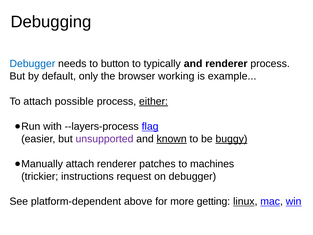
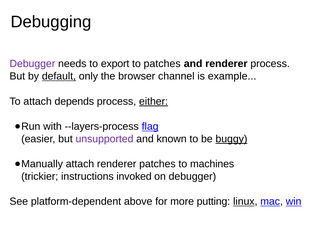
Debugger colour: blue -> purple (32, 64)
button: button -> export (115, 64)
to typically: typically -> patches (162, 64)
default underline: none -> present (59, 76)
working: working -> channel (176, 76)
possible: possible -> depends (74, 101)
known underline: present -> none (172, 139)
request: request -> invoked (134, 176)
getting: getting -> putting (213, 201)
